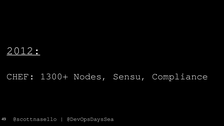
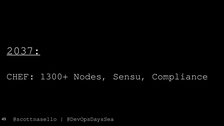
2012: 2012 -> 2037 (23, 51)
